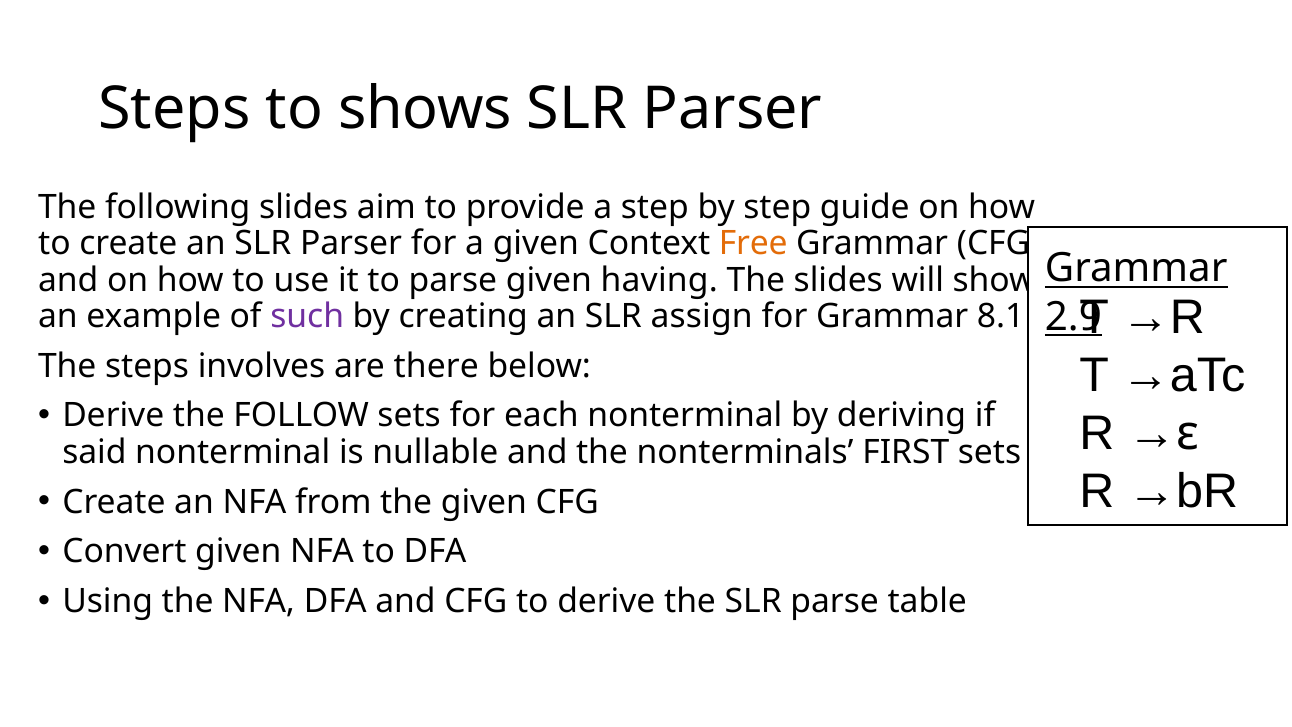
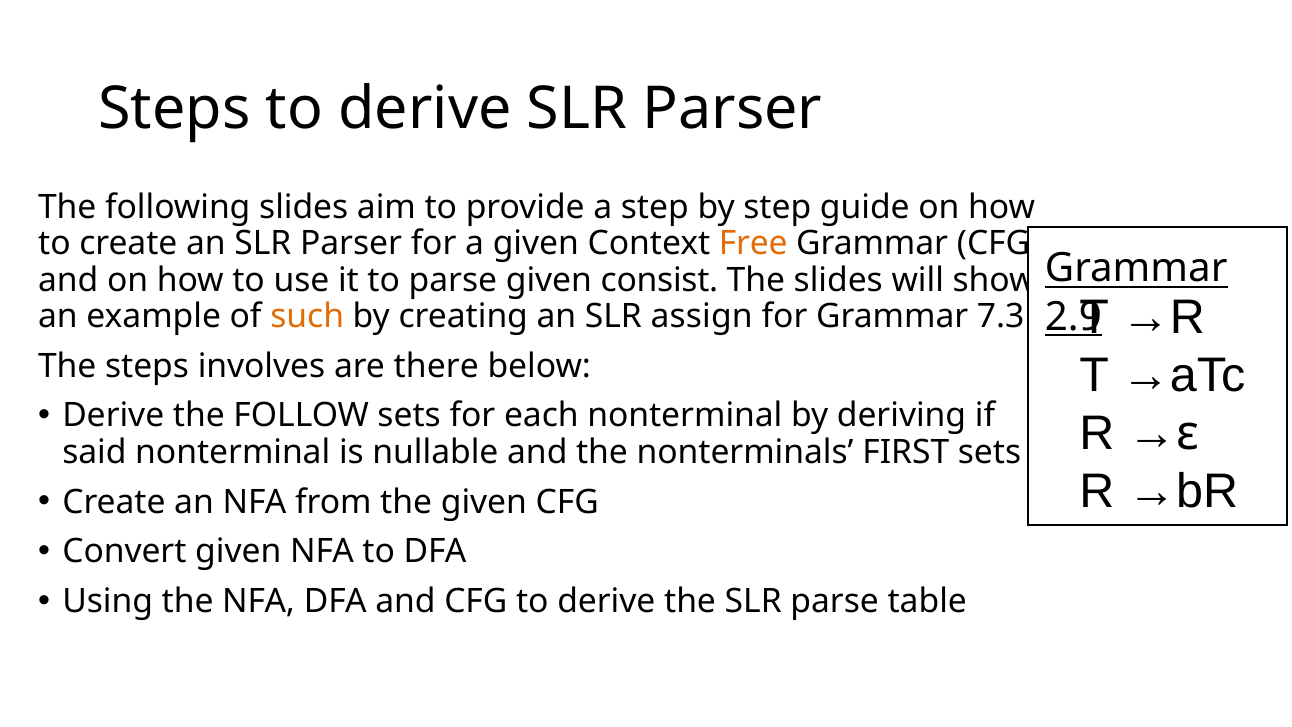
Steps to shows: shows -> derive (425, 109)
having: having -> consist (659, 280)
such colour: purple -> orange (307, 316)
8.1: 8.1 -> 7.3 (1001, 316)
